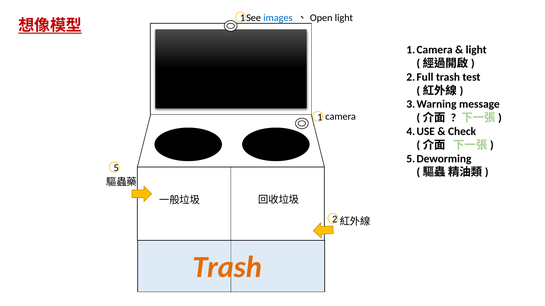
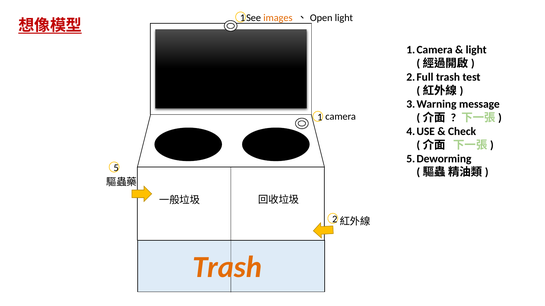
images colour: blue -> orange (278, 18)
